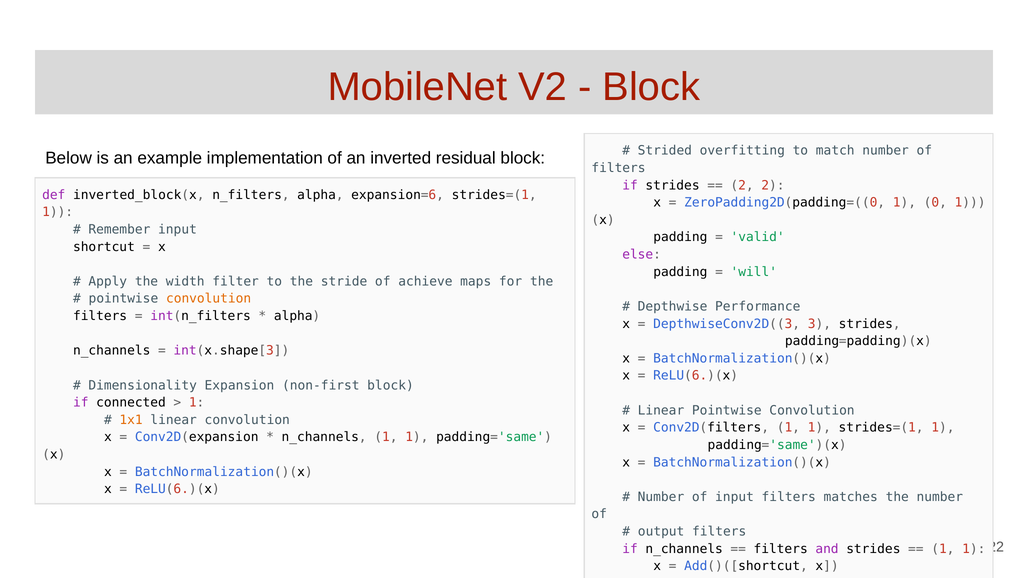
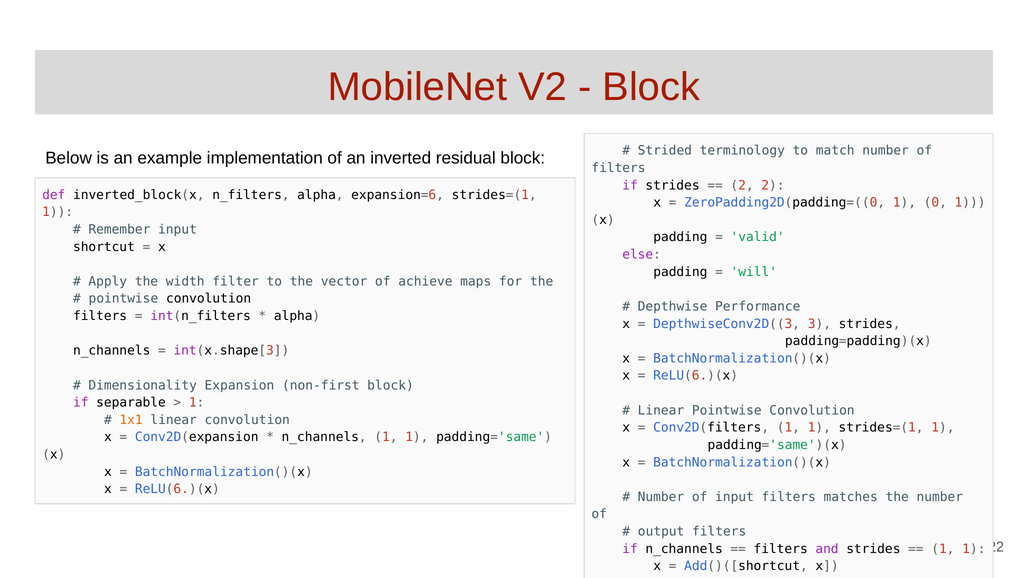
overfitting: overfitting -> terminology (742, 151)
stride: stride -> vector (344, 282)
convolution colour: orange -> black (209, 299)
connected: connected -> separable (131, 403)
